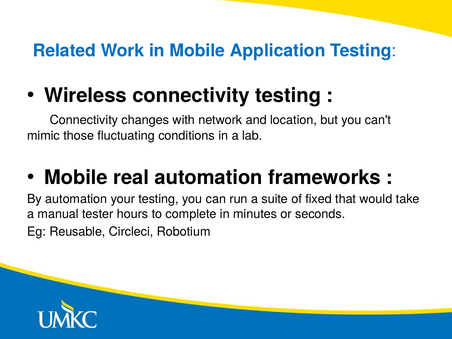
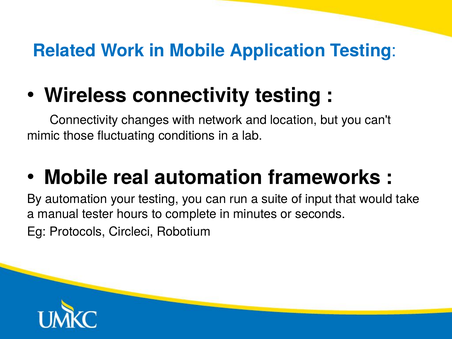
fixed: fixed -> input (319, 199)
Reusable: Reusable -> Protocols (77, 232)
